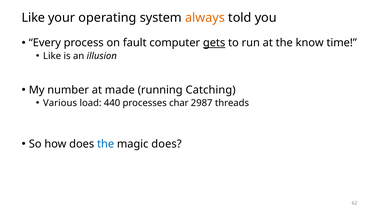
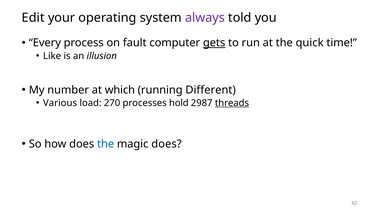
Like: Like -> Edit (33, 18)
always colour: orange -> purple (205, 18)
know: know -> quick (310, 43)
made: made -> which (120, 90)
Catching: Catching -> Different (211, 90)
440: 440 -> 270 (112, 103)
char: char -> hold (179, 103)
threads underline: none -> present (232, 103)
